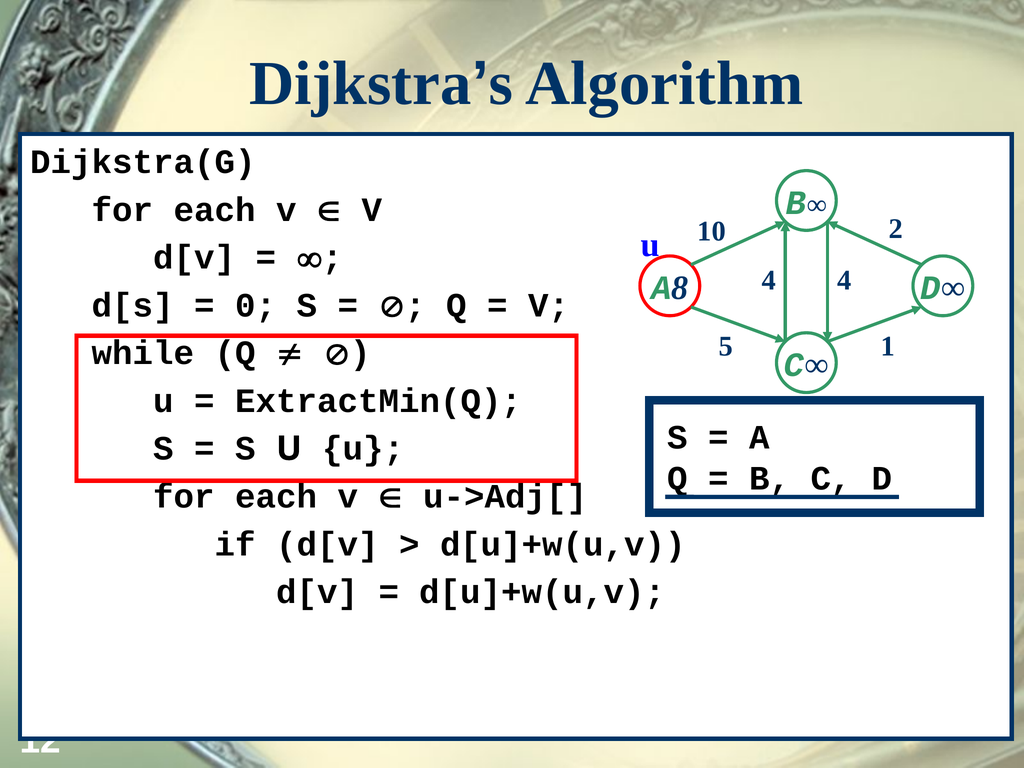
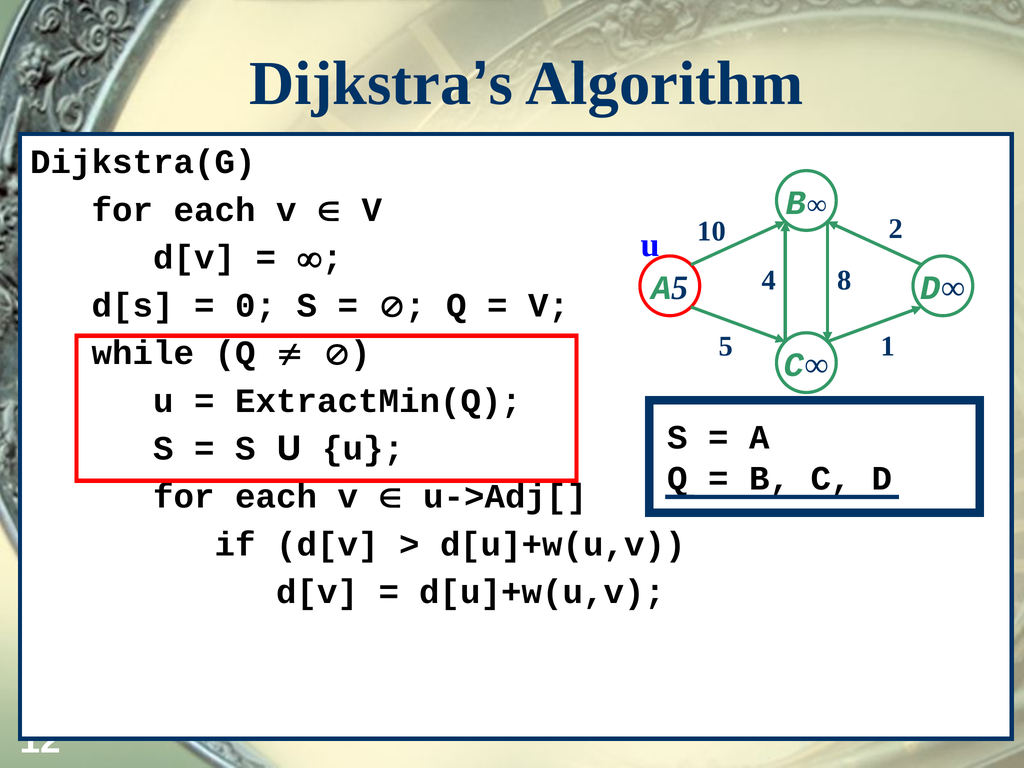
4 4: 4 -> 8 (844, 280)
A 8: 8 -> 5 (680, 288)
